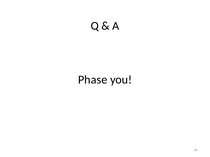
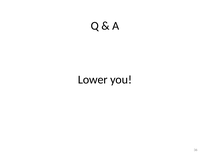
Phase: Phase -> Lower (93, 80)
